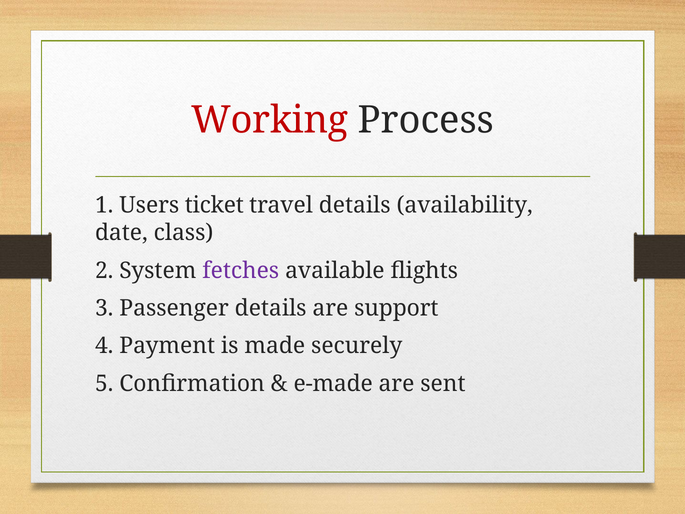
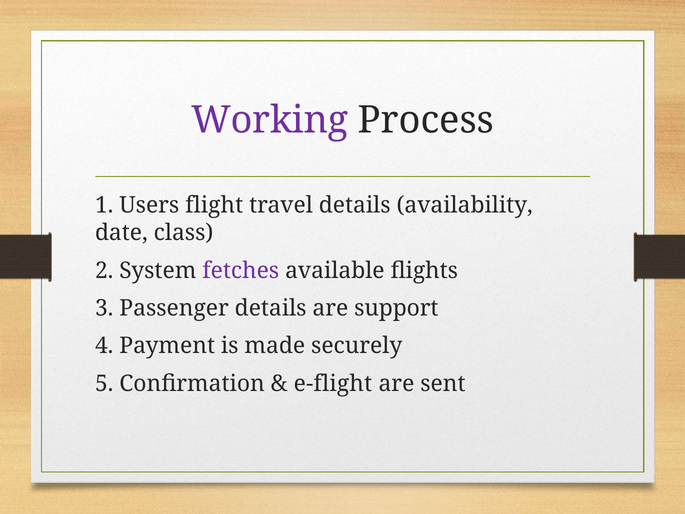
Working colour: red -> purple (270, 120)
ticket: ticket -> flight (214, 205)
e-made: e-made -> e-flight (333, 383)
